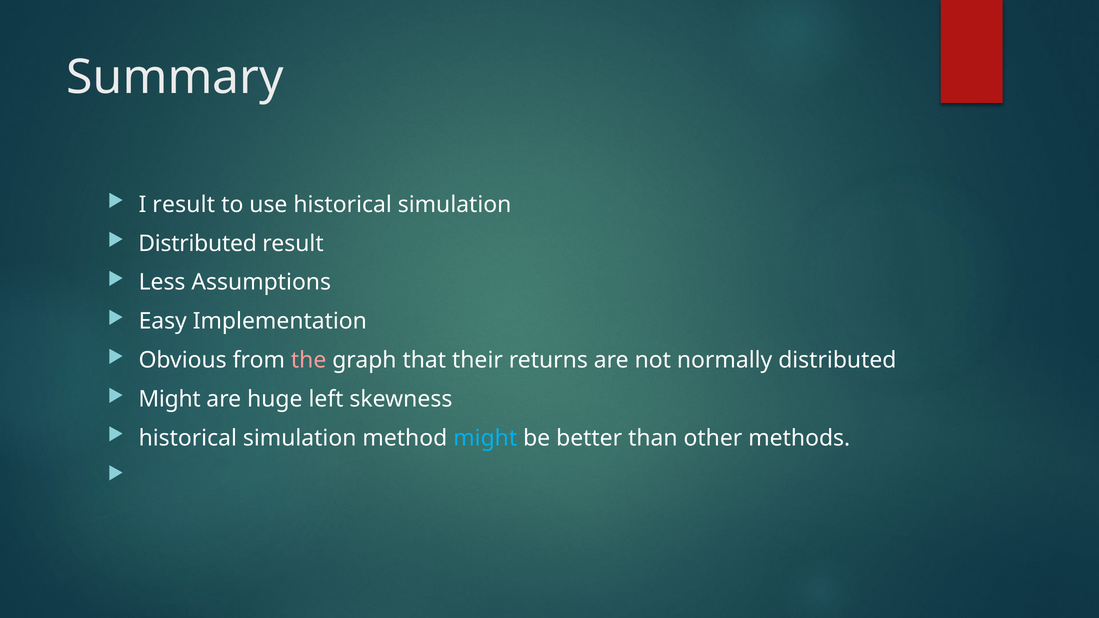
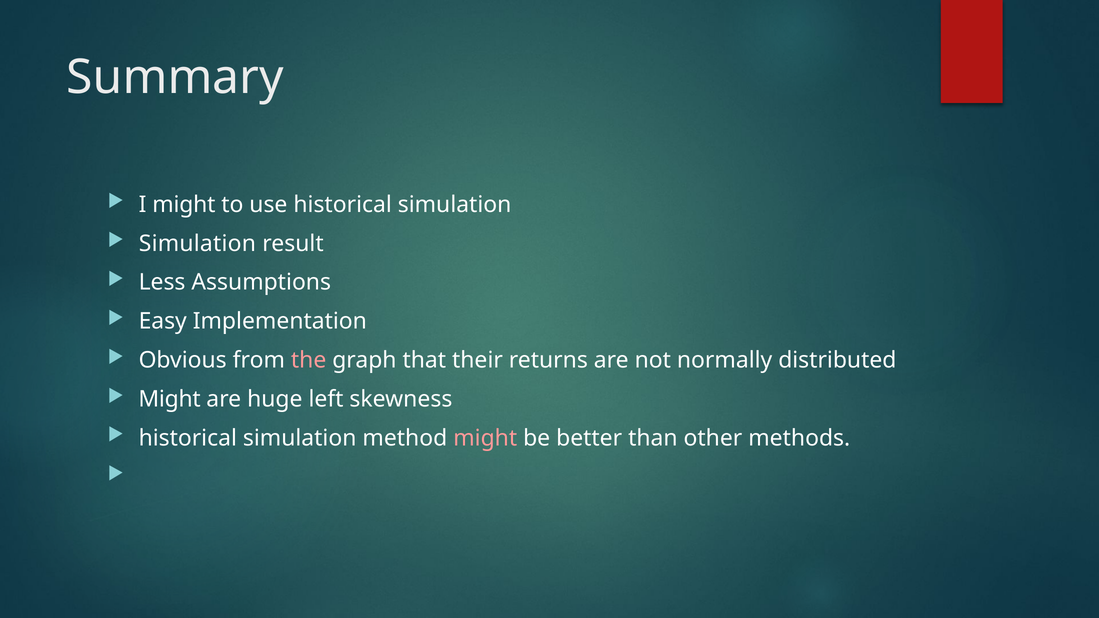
I result: result -> might (184, 205)
Distributed: Distributed -> Simulation (197, 244)
might colour: light blue -> pink (485, 438)
